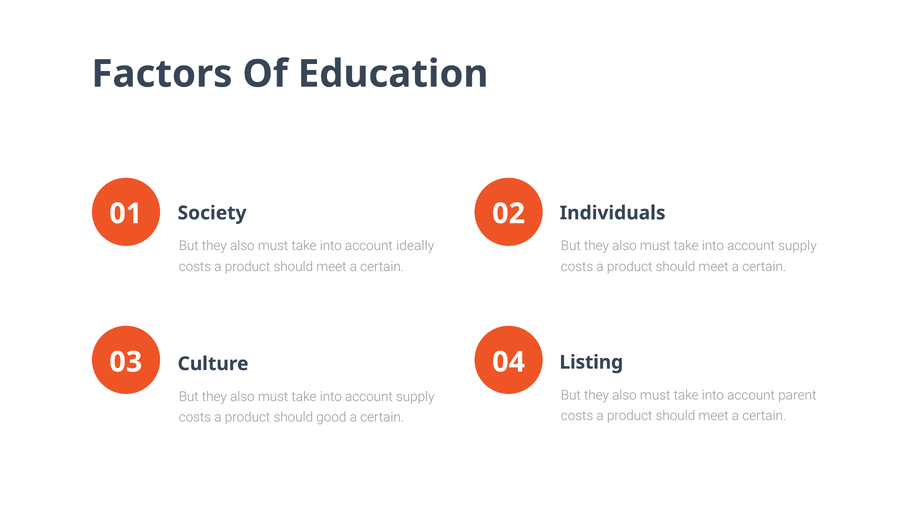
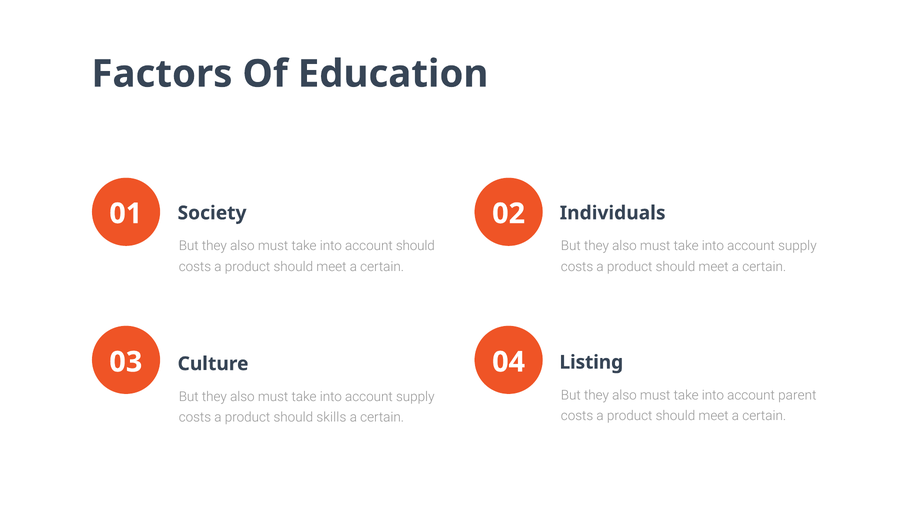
account ideally: ideally -> should (415, 246)
good: good -> skills (331, 417)
